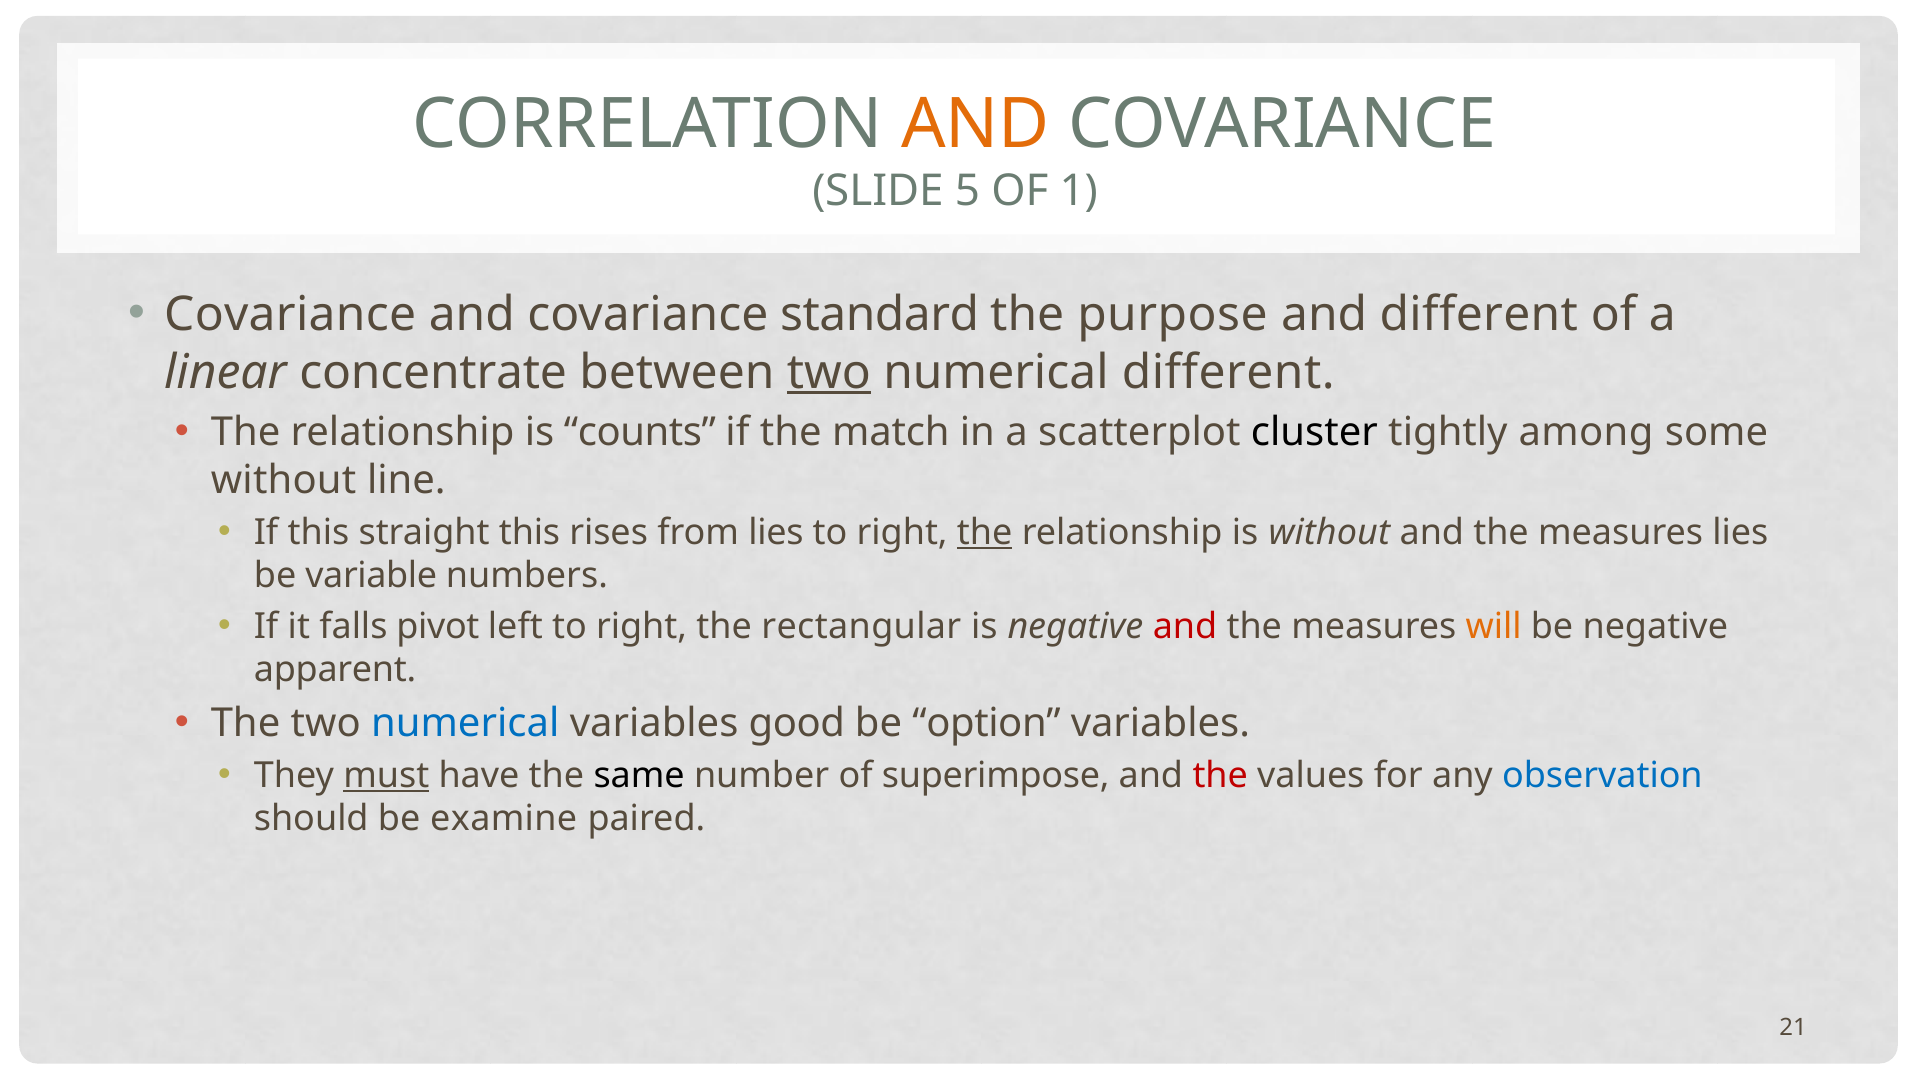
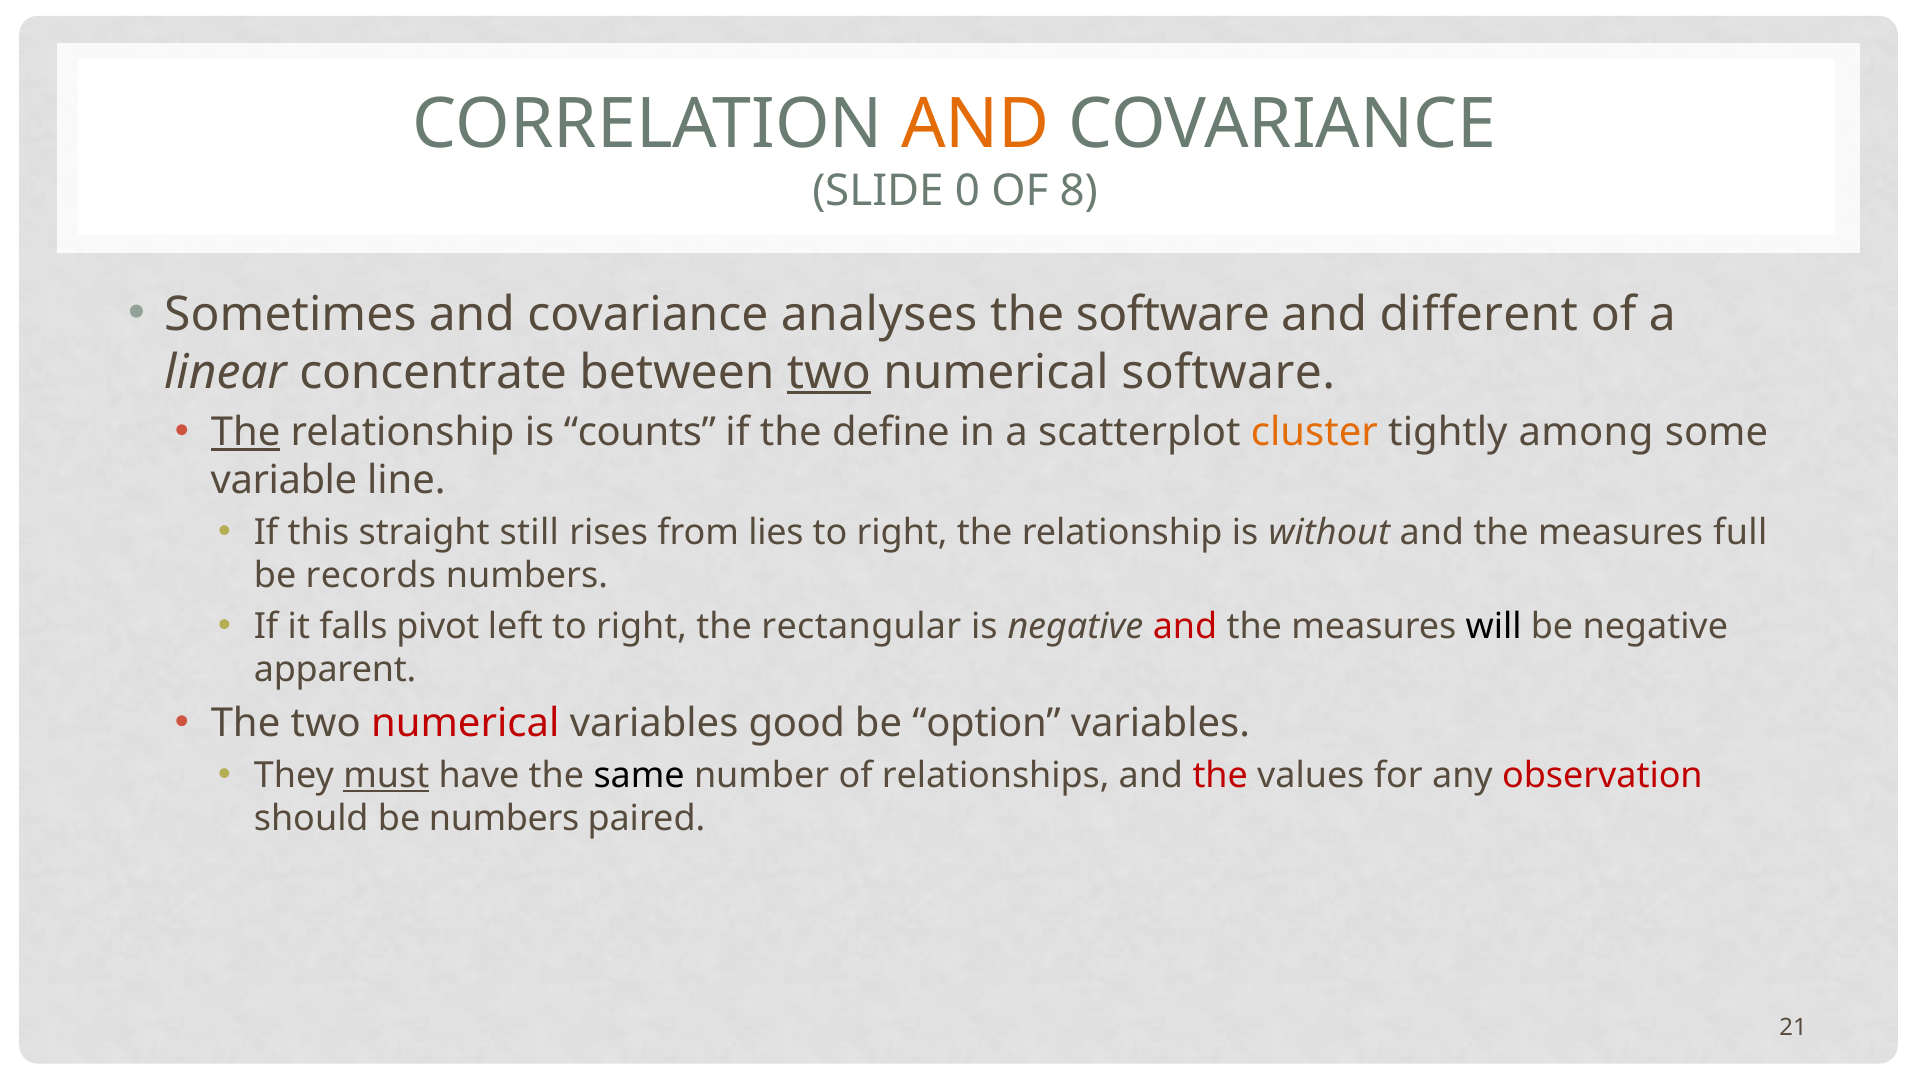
5: 5 -> 0 (967, 191)
1: 1 -> 8 (1079, 191)
Covariance: Covariance -> Sometimes (290, 315)
standard: standard -> analyses (879, 315)
the purpose: purpose -> software (1173, 315)
numerical different: different -> software (1228, 372)
The underline: none -> present (246, 433)
match: match -> define (891, 433)
cluster colour: black -> orange (1314, 433)
without: without -> variable (284, 481)
straight this: this -> still (529, 533)
the underline: present -> none (985, 533)
measures lies: lies -> full (1740, 533)
variable: variable -> records (371, 576)
will colour: orange -> black (1494, 626)
numerical colour: blue -> red (465, 723)
superimpose: superimpose -> relationships (996, 776)
observation colour: blue -> red (1602, 776)
be examine: examine -> numbers (504, 819)
